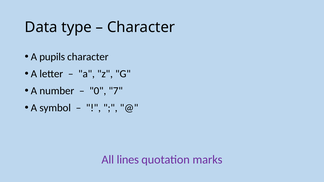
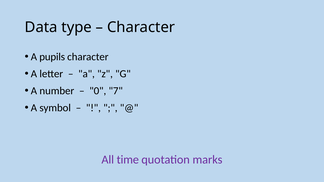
lines: lines -> time (128, 160)
